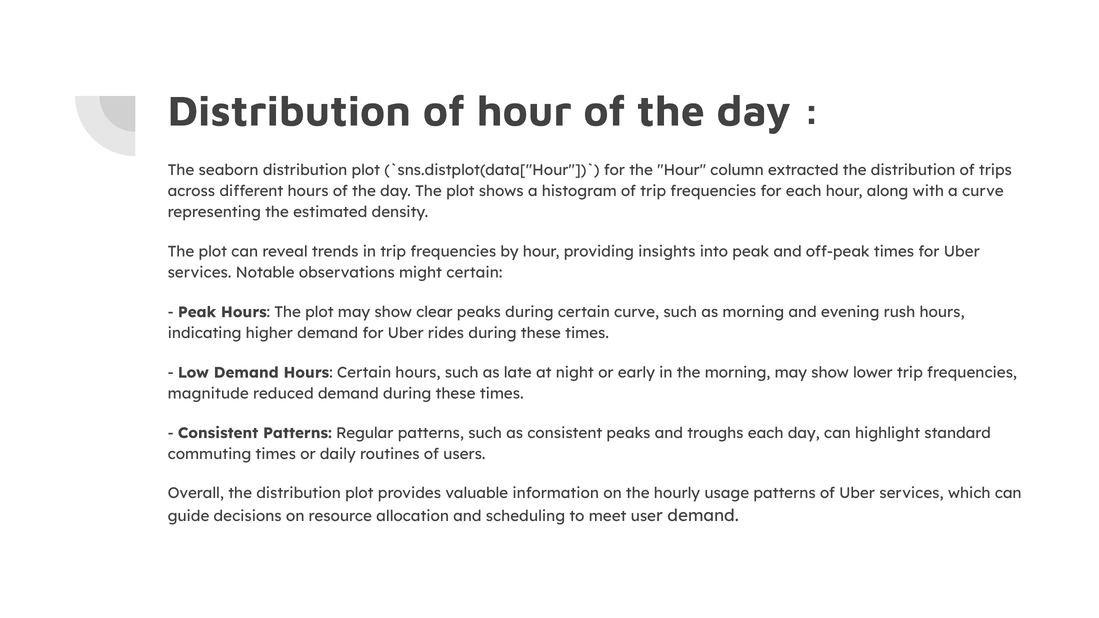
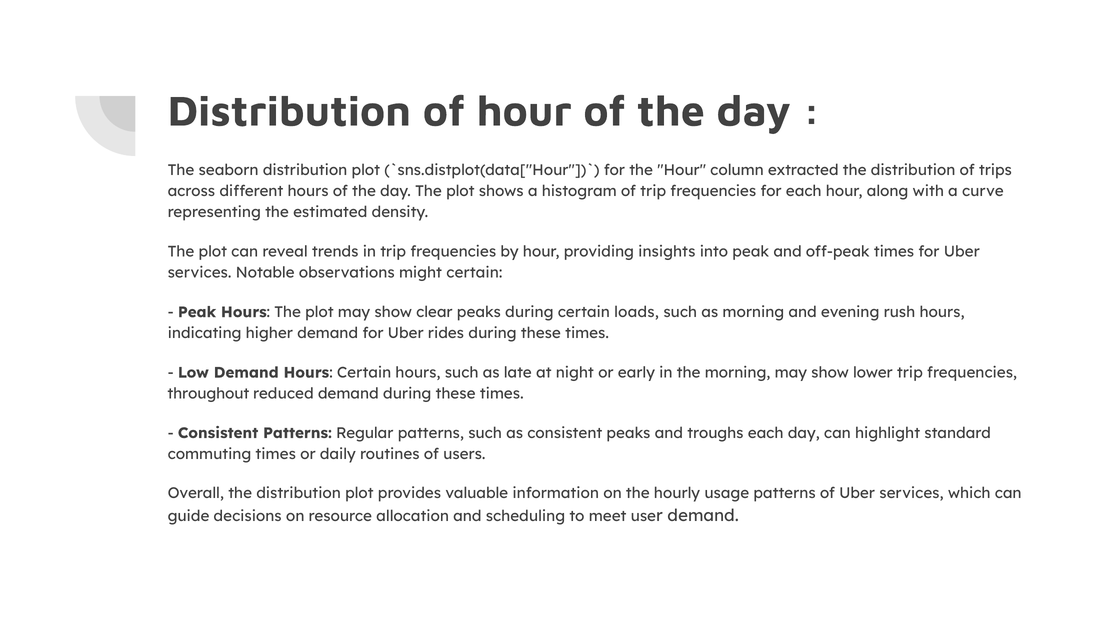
certain curve: curve -> loads (636, 312)
magnitude: magnitude -> throughout (208, 394)
